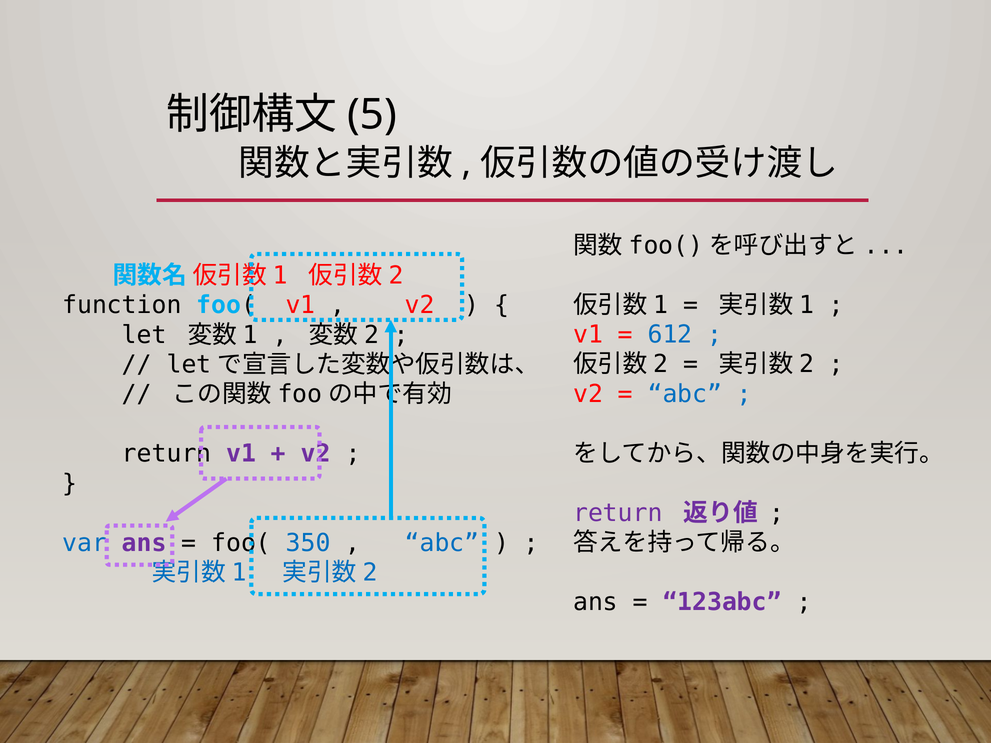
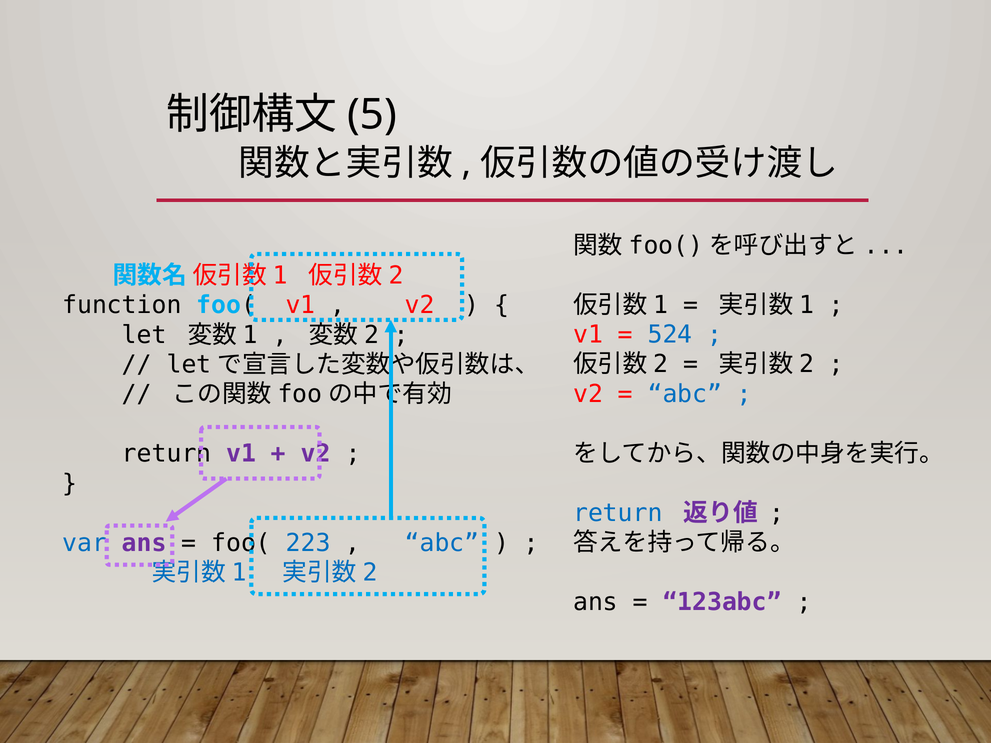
612: 612 -> 524 (670, 335)
return colour: purple -> blue (618, 513)
350: 350 -> 223 (308, 543)
